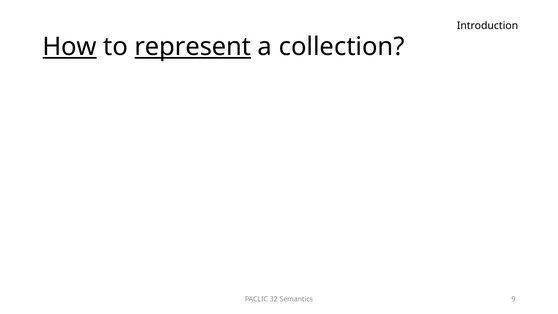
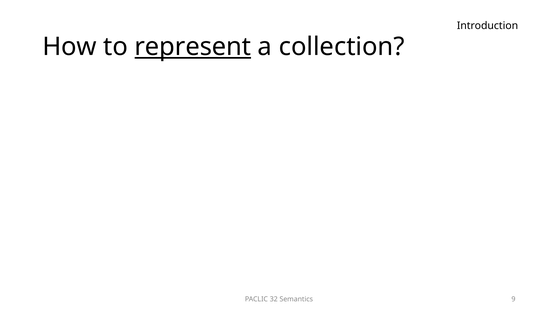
How underline: present -> none (70, 47)
